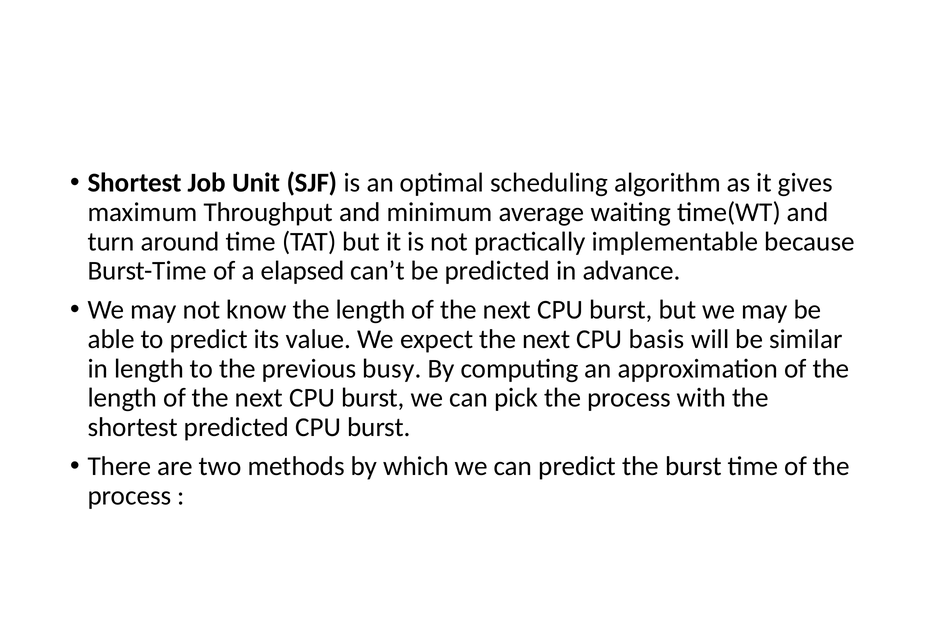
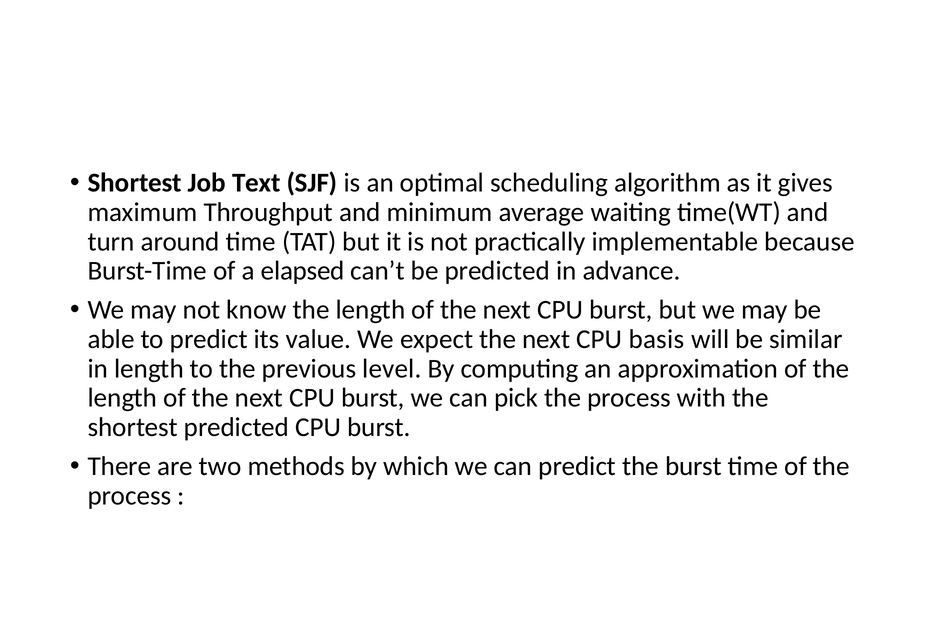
Unit: Unit -> Text (256, 183)
busy: busy -> level (392, 368)
